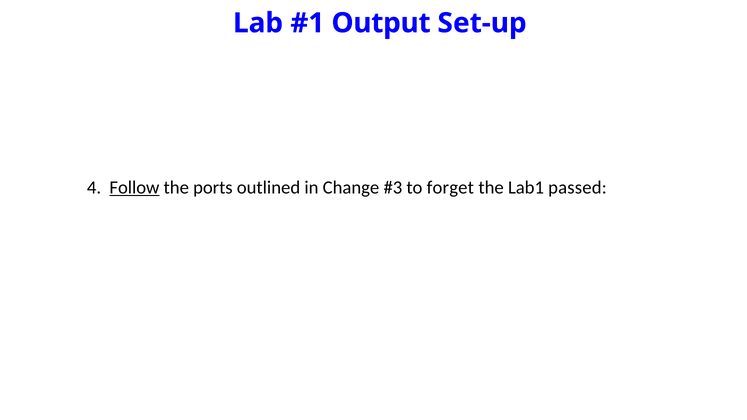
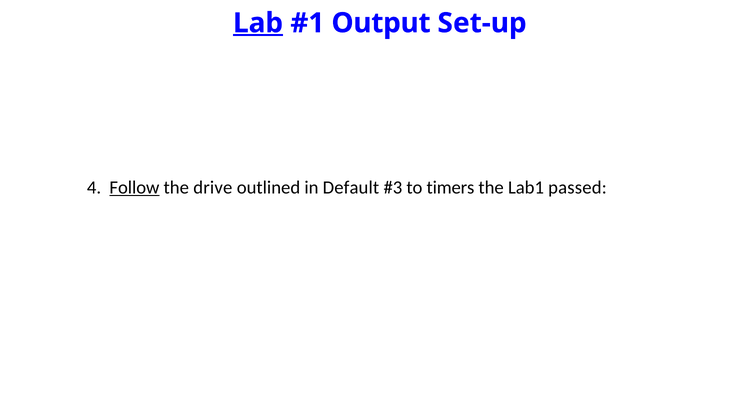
Lab underline: none -> present (258, 23)
ports: ports -> drive (213, 188)
Change: Change -> Default (351, 188)
forget: forget -> timers (450, 188)
